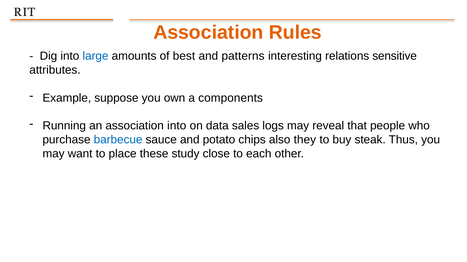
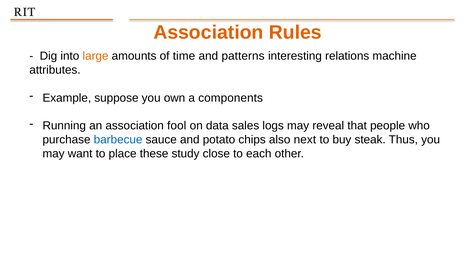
large colour: blue -> orange (95, 56)
best: best -> time (184, 56)
sensitive: sensitive -> machine (395, 56)
association into: into -> fool (177, 126)
they: they -> next (305, 140)
